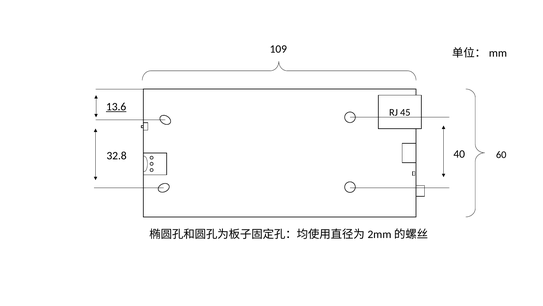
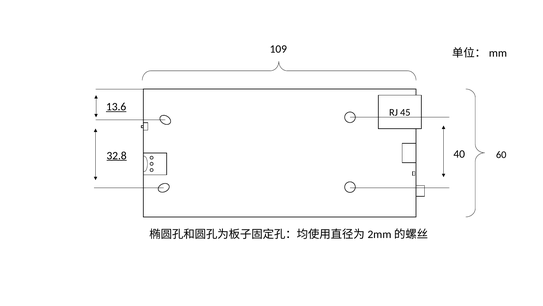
32.8 underline: none -> present (117, 155)
